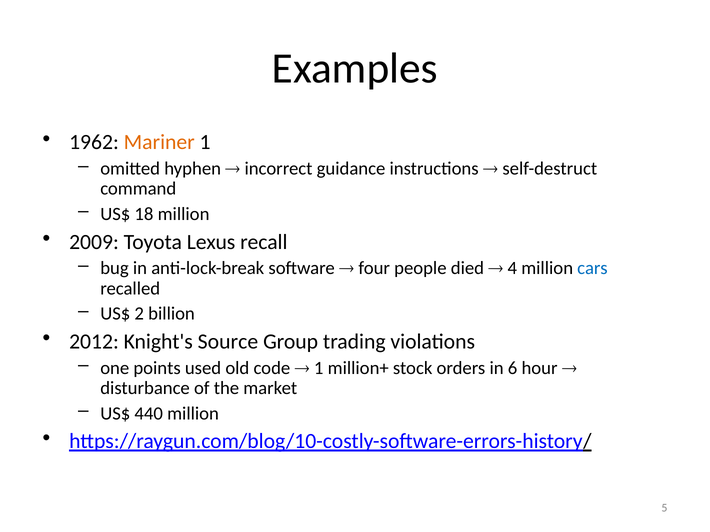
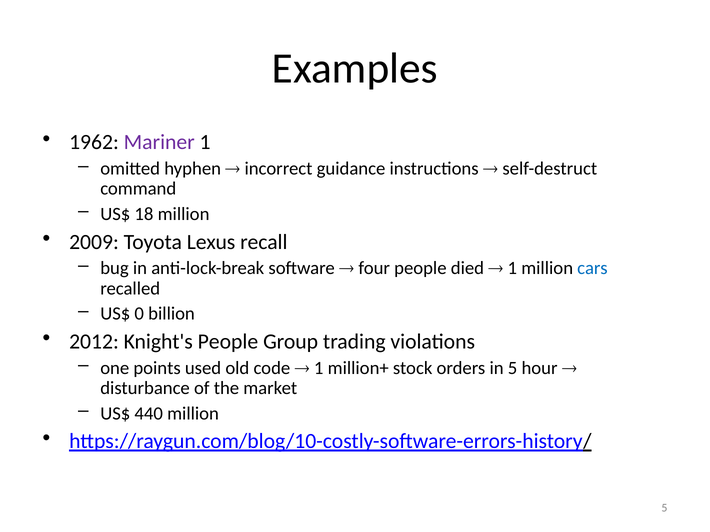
Mariner colour: orange -> purple (159, 142)
4: 4 -> 1 (512, 269)
2: 2 -> 0 (139, 314)
Knight's Source: Source -> People (228, 342)
in 6: 6 -> 5 (513, 368)
